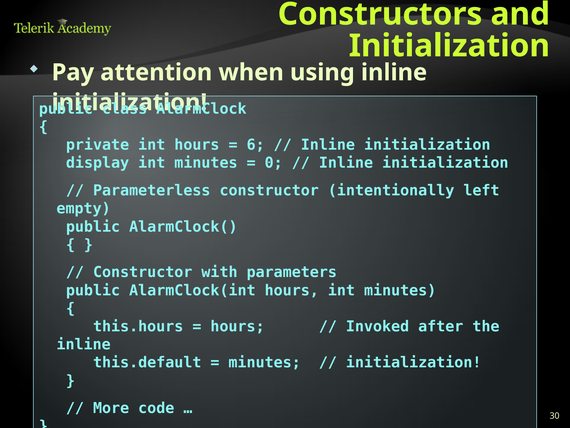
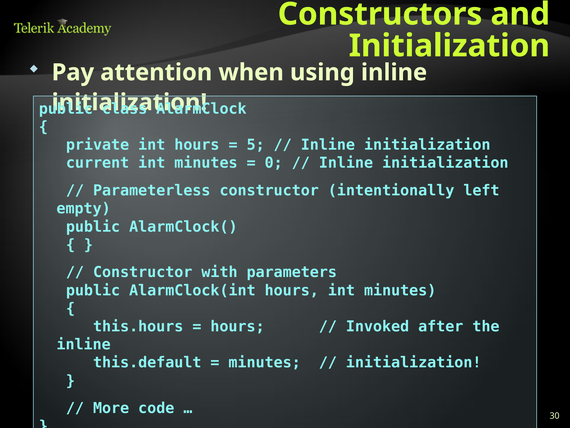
6: 6 -> 5 (256, 145)
display: display -> current (98, 163)
